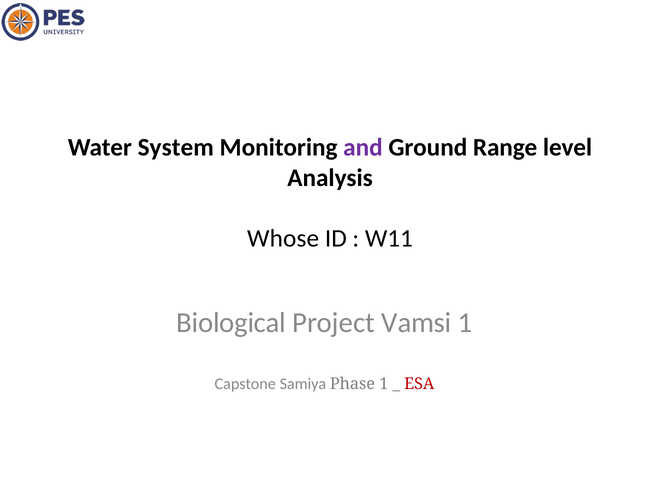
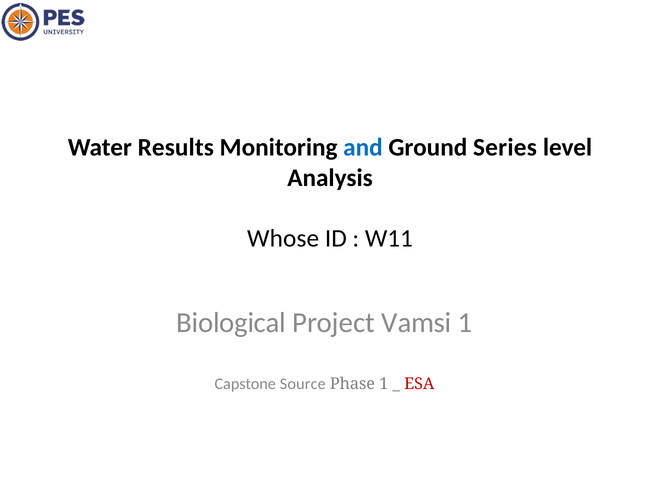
System: System -> Results (176, 148)
and colour: purple -> blue (363, 148)
Range: Range -> Series (505, 148)
Samiya: Samiya -> Source (303, 384)
